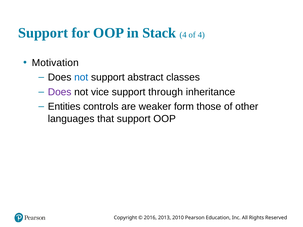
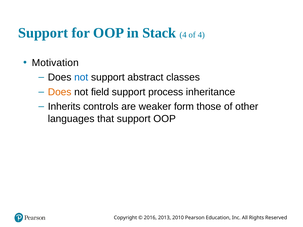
Does colour: purple -> orange (60, 92)
vice: vice -> field (100, 92)
through: through -> process (166, 92)
Entities: Entities -> Inherits (64, 107)
